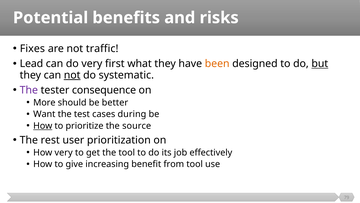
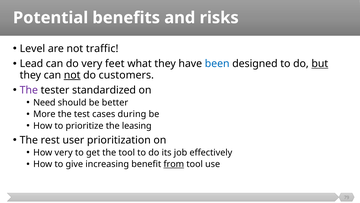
Fixes: Fixes -> Level (32, 48)
first: first -> feet (115, 64)
been colour: orange -> blue (217, 64)
systematic: systematic -> customers (126, 75)
consequence: consequence -> standardized (104, 90)
More: More -> Need (44, 102)
Want: Want -> More (44, 114)
How underline: present -> none (43, 126)
source: source -> leasing (137, 126)
from underline: none -> present (174, 164)
